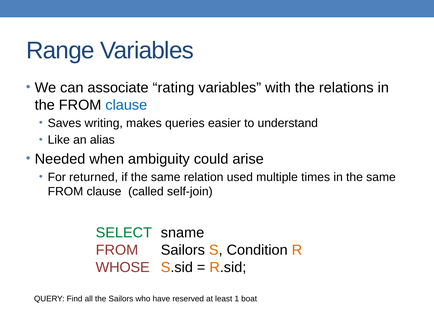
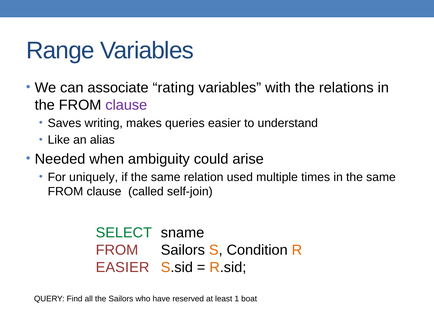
clause colour: blue -> purple (126, 105)
returned: returned -> uniquely (94, 177)
WHOSE: WHOSE -> EASIER (123, 268)
